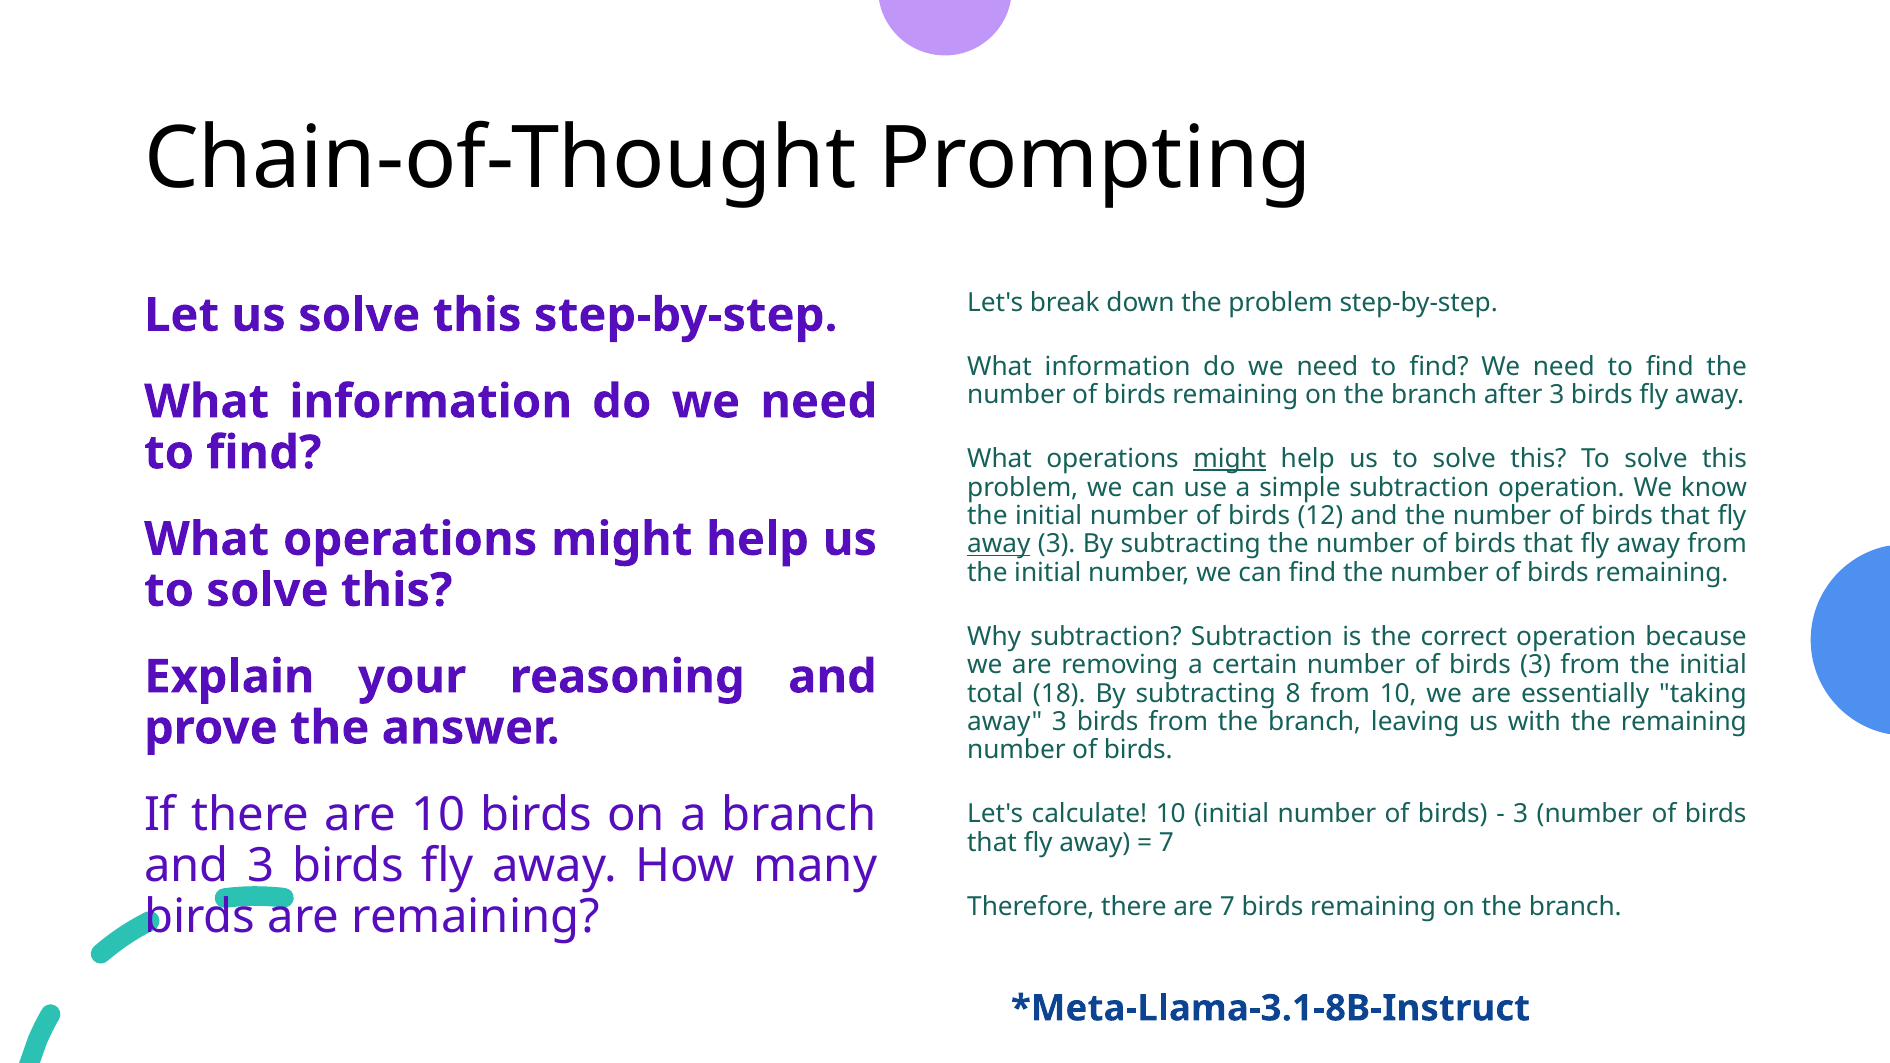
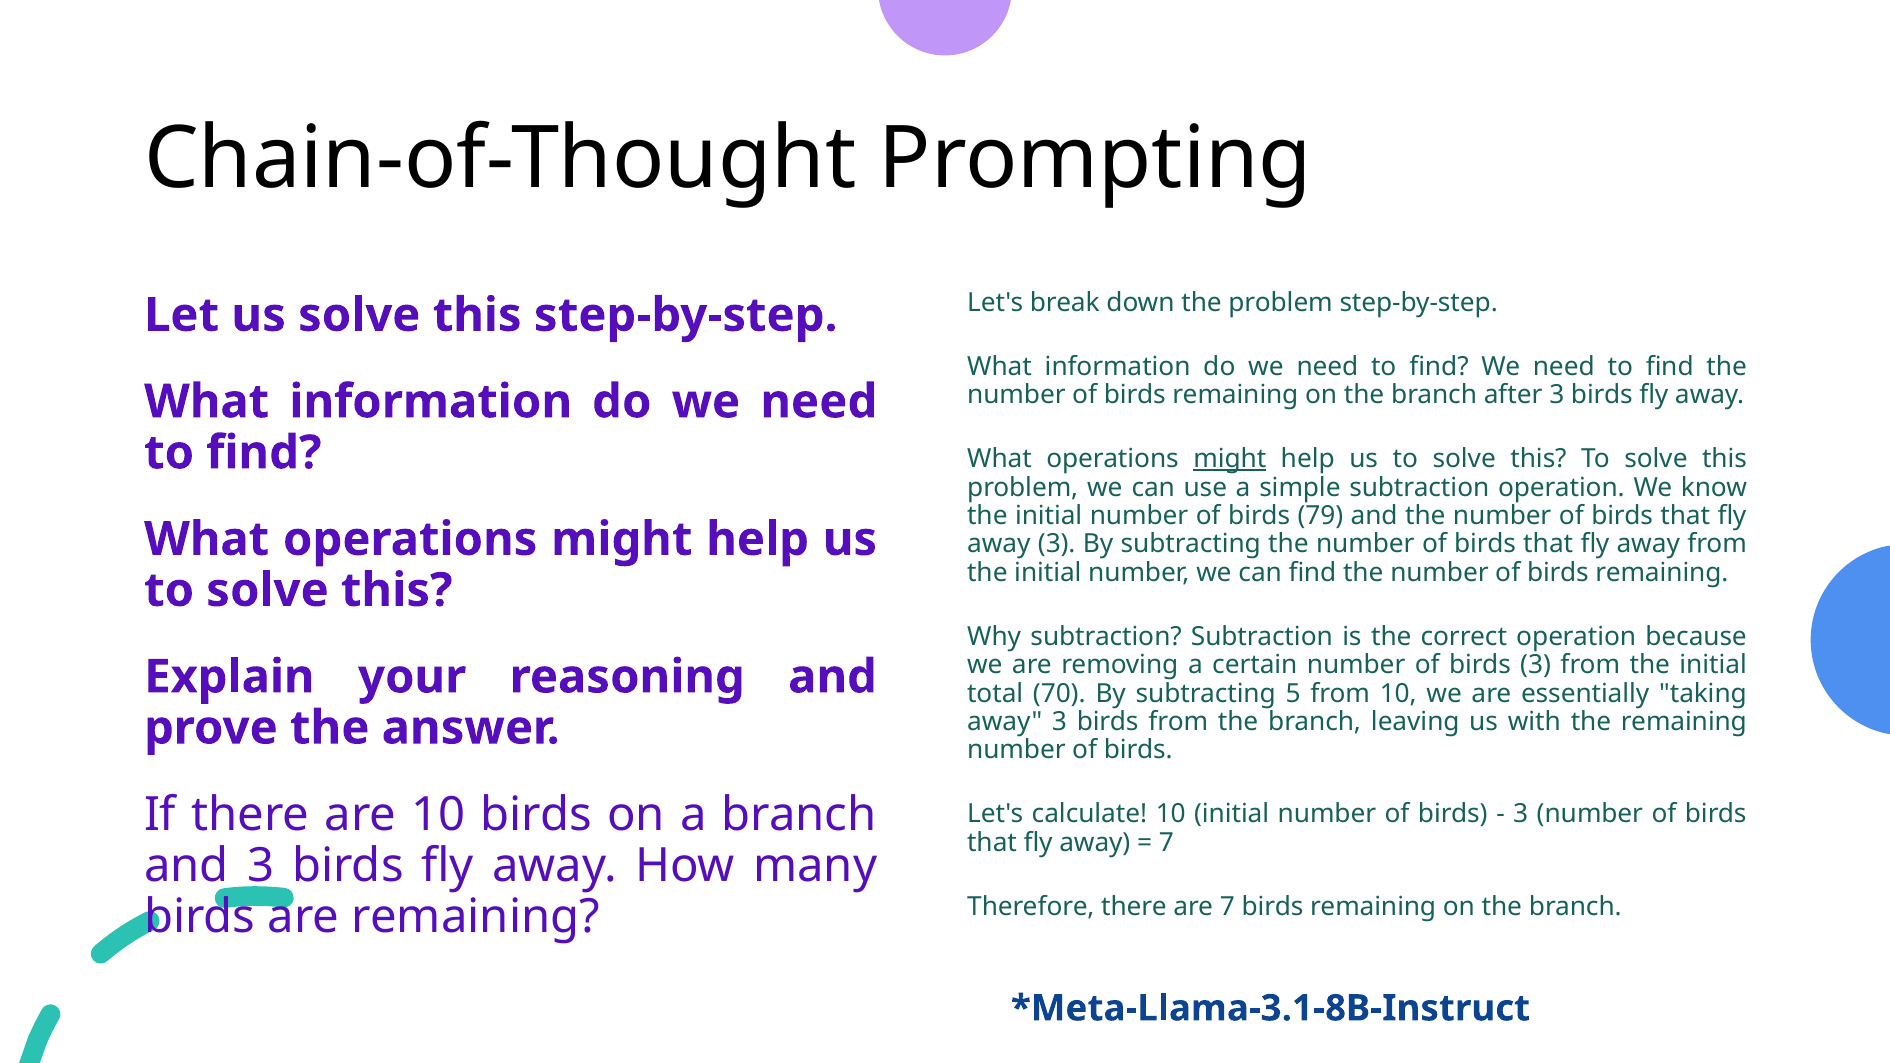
12: 12 -> 79 (1320, 516)
away underline: present -> none (999, 544)
18: 18 -> 70 (1059, 693)
8: 8 -> 5 (1293, 693)
